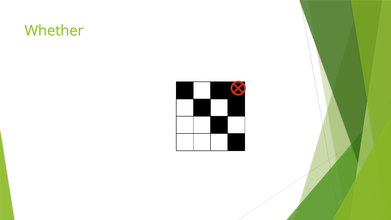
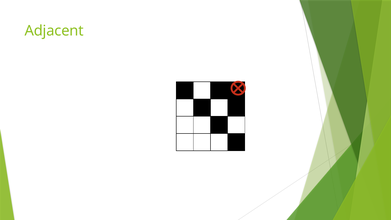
Whether: Whether -> Adjacent (54, 31)
